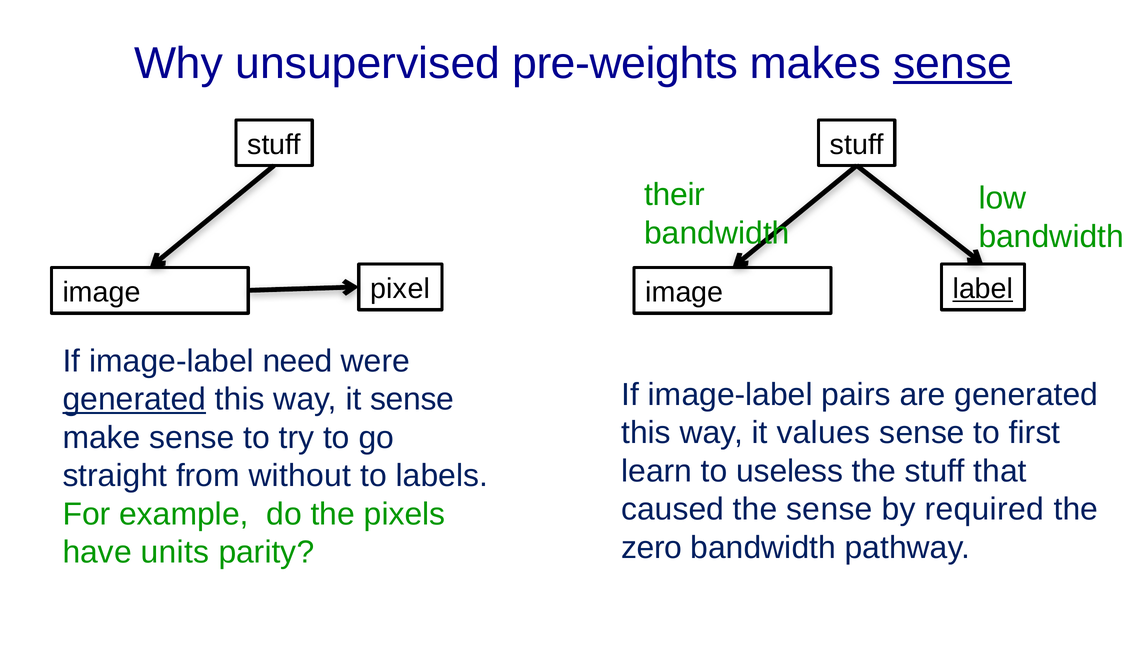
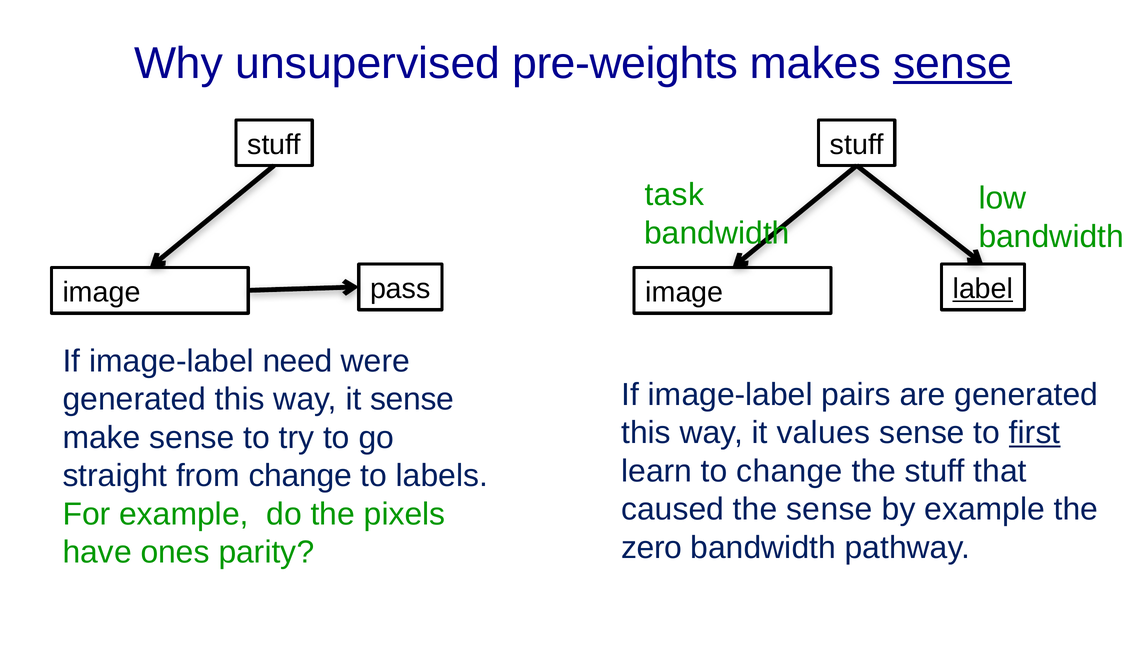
their: their -> task (674, 195)
pixel: pixel -> pass (400, 289)
generated underline: present -> none (134, 400)
first underline: none -> present (1035, 433)
to useless: useless -> change (789, 471)
from without: without -> change (300, 476)
by required: required -> example (985, 510)
units: units -> ones (175, 553)
